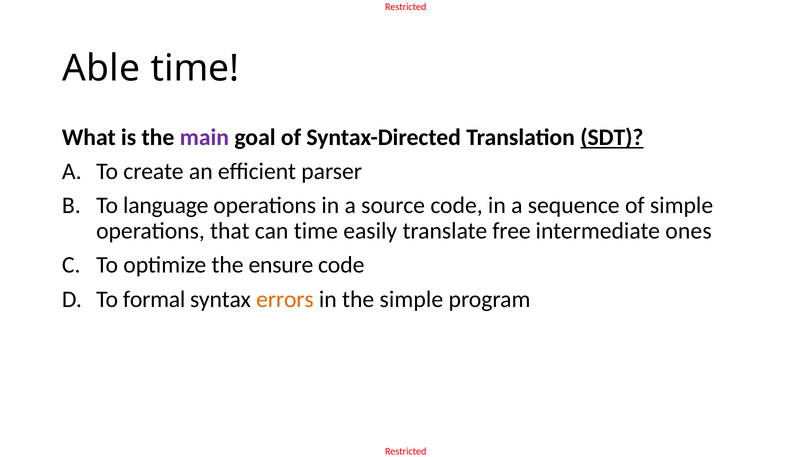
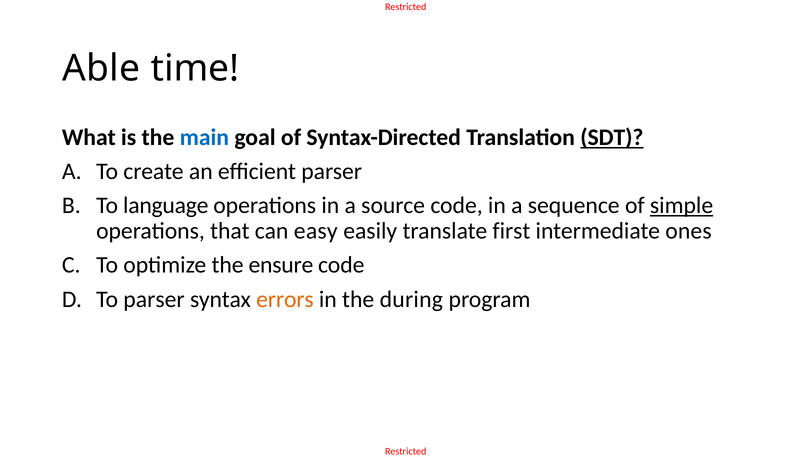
main colour: purple -> blue (204, 137)
simple underline: none -> present (682, 205)
can time: time -> easy (316, 231)
free: free -> first (511, 231)
To formal: formal -> parser (154, 299)
the simple: simple -> during (411, 299)
